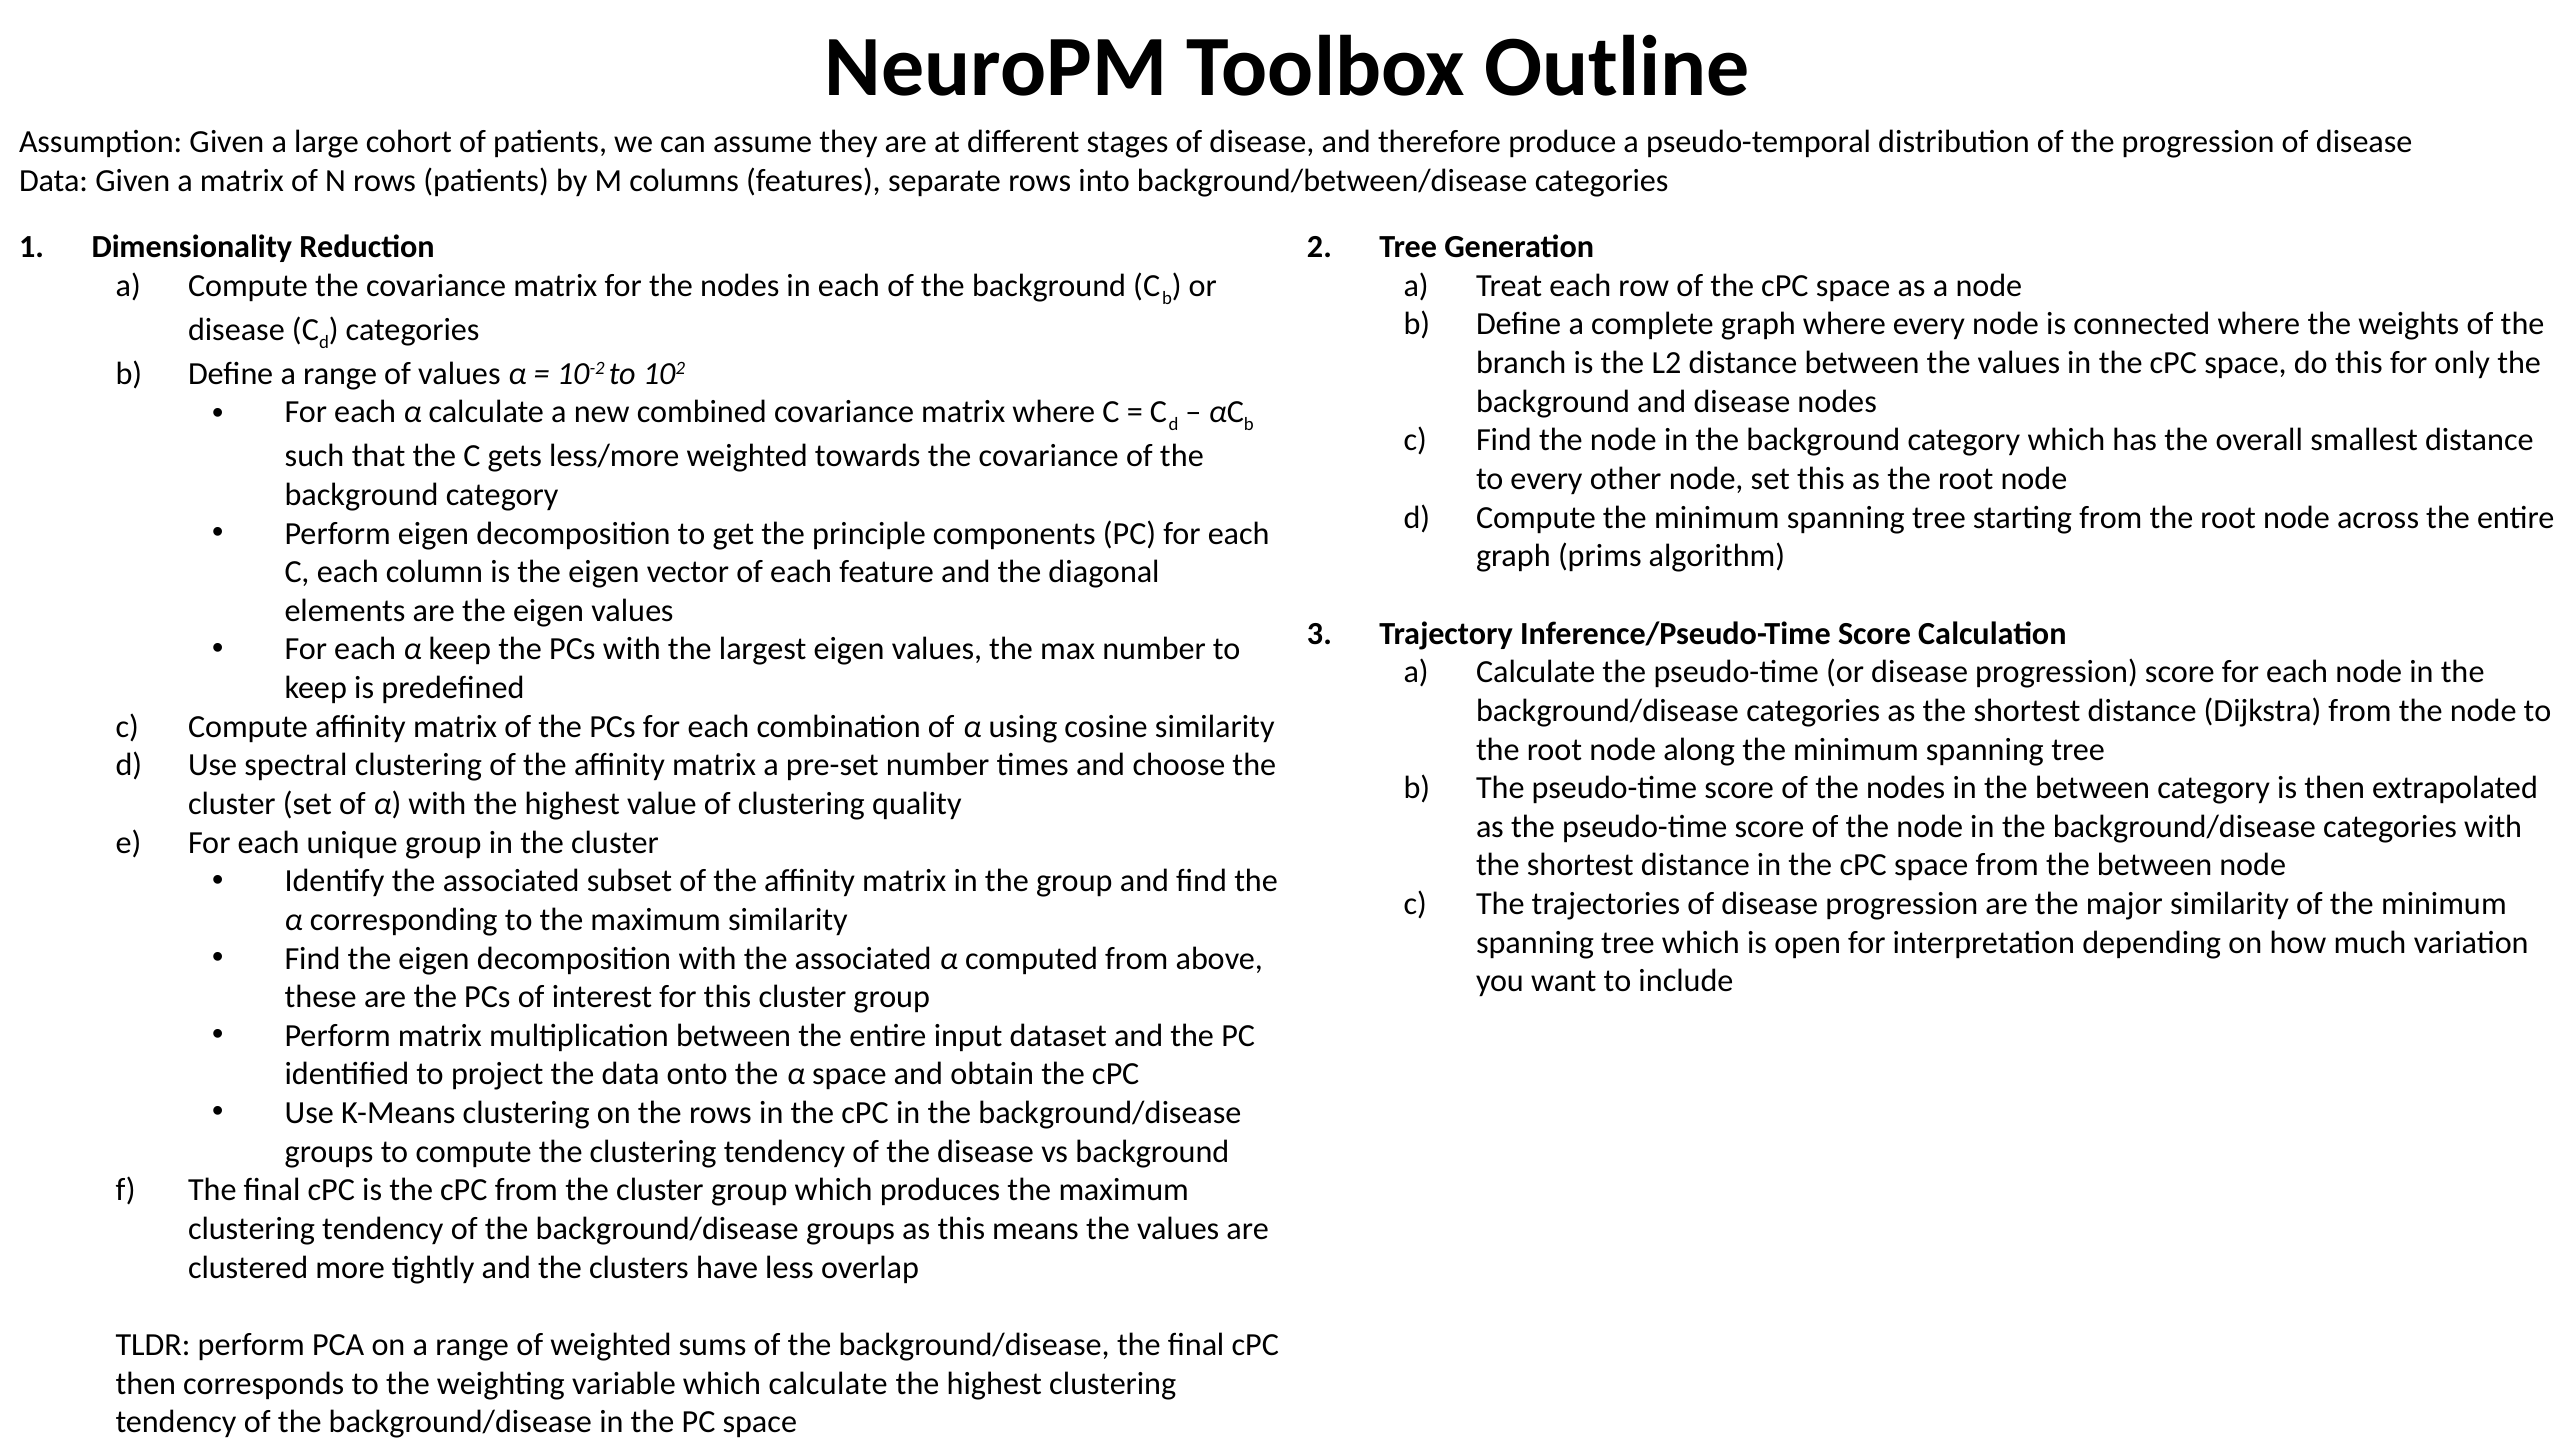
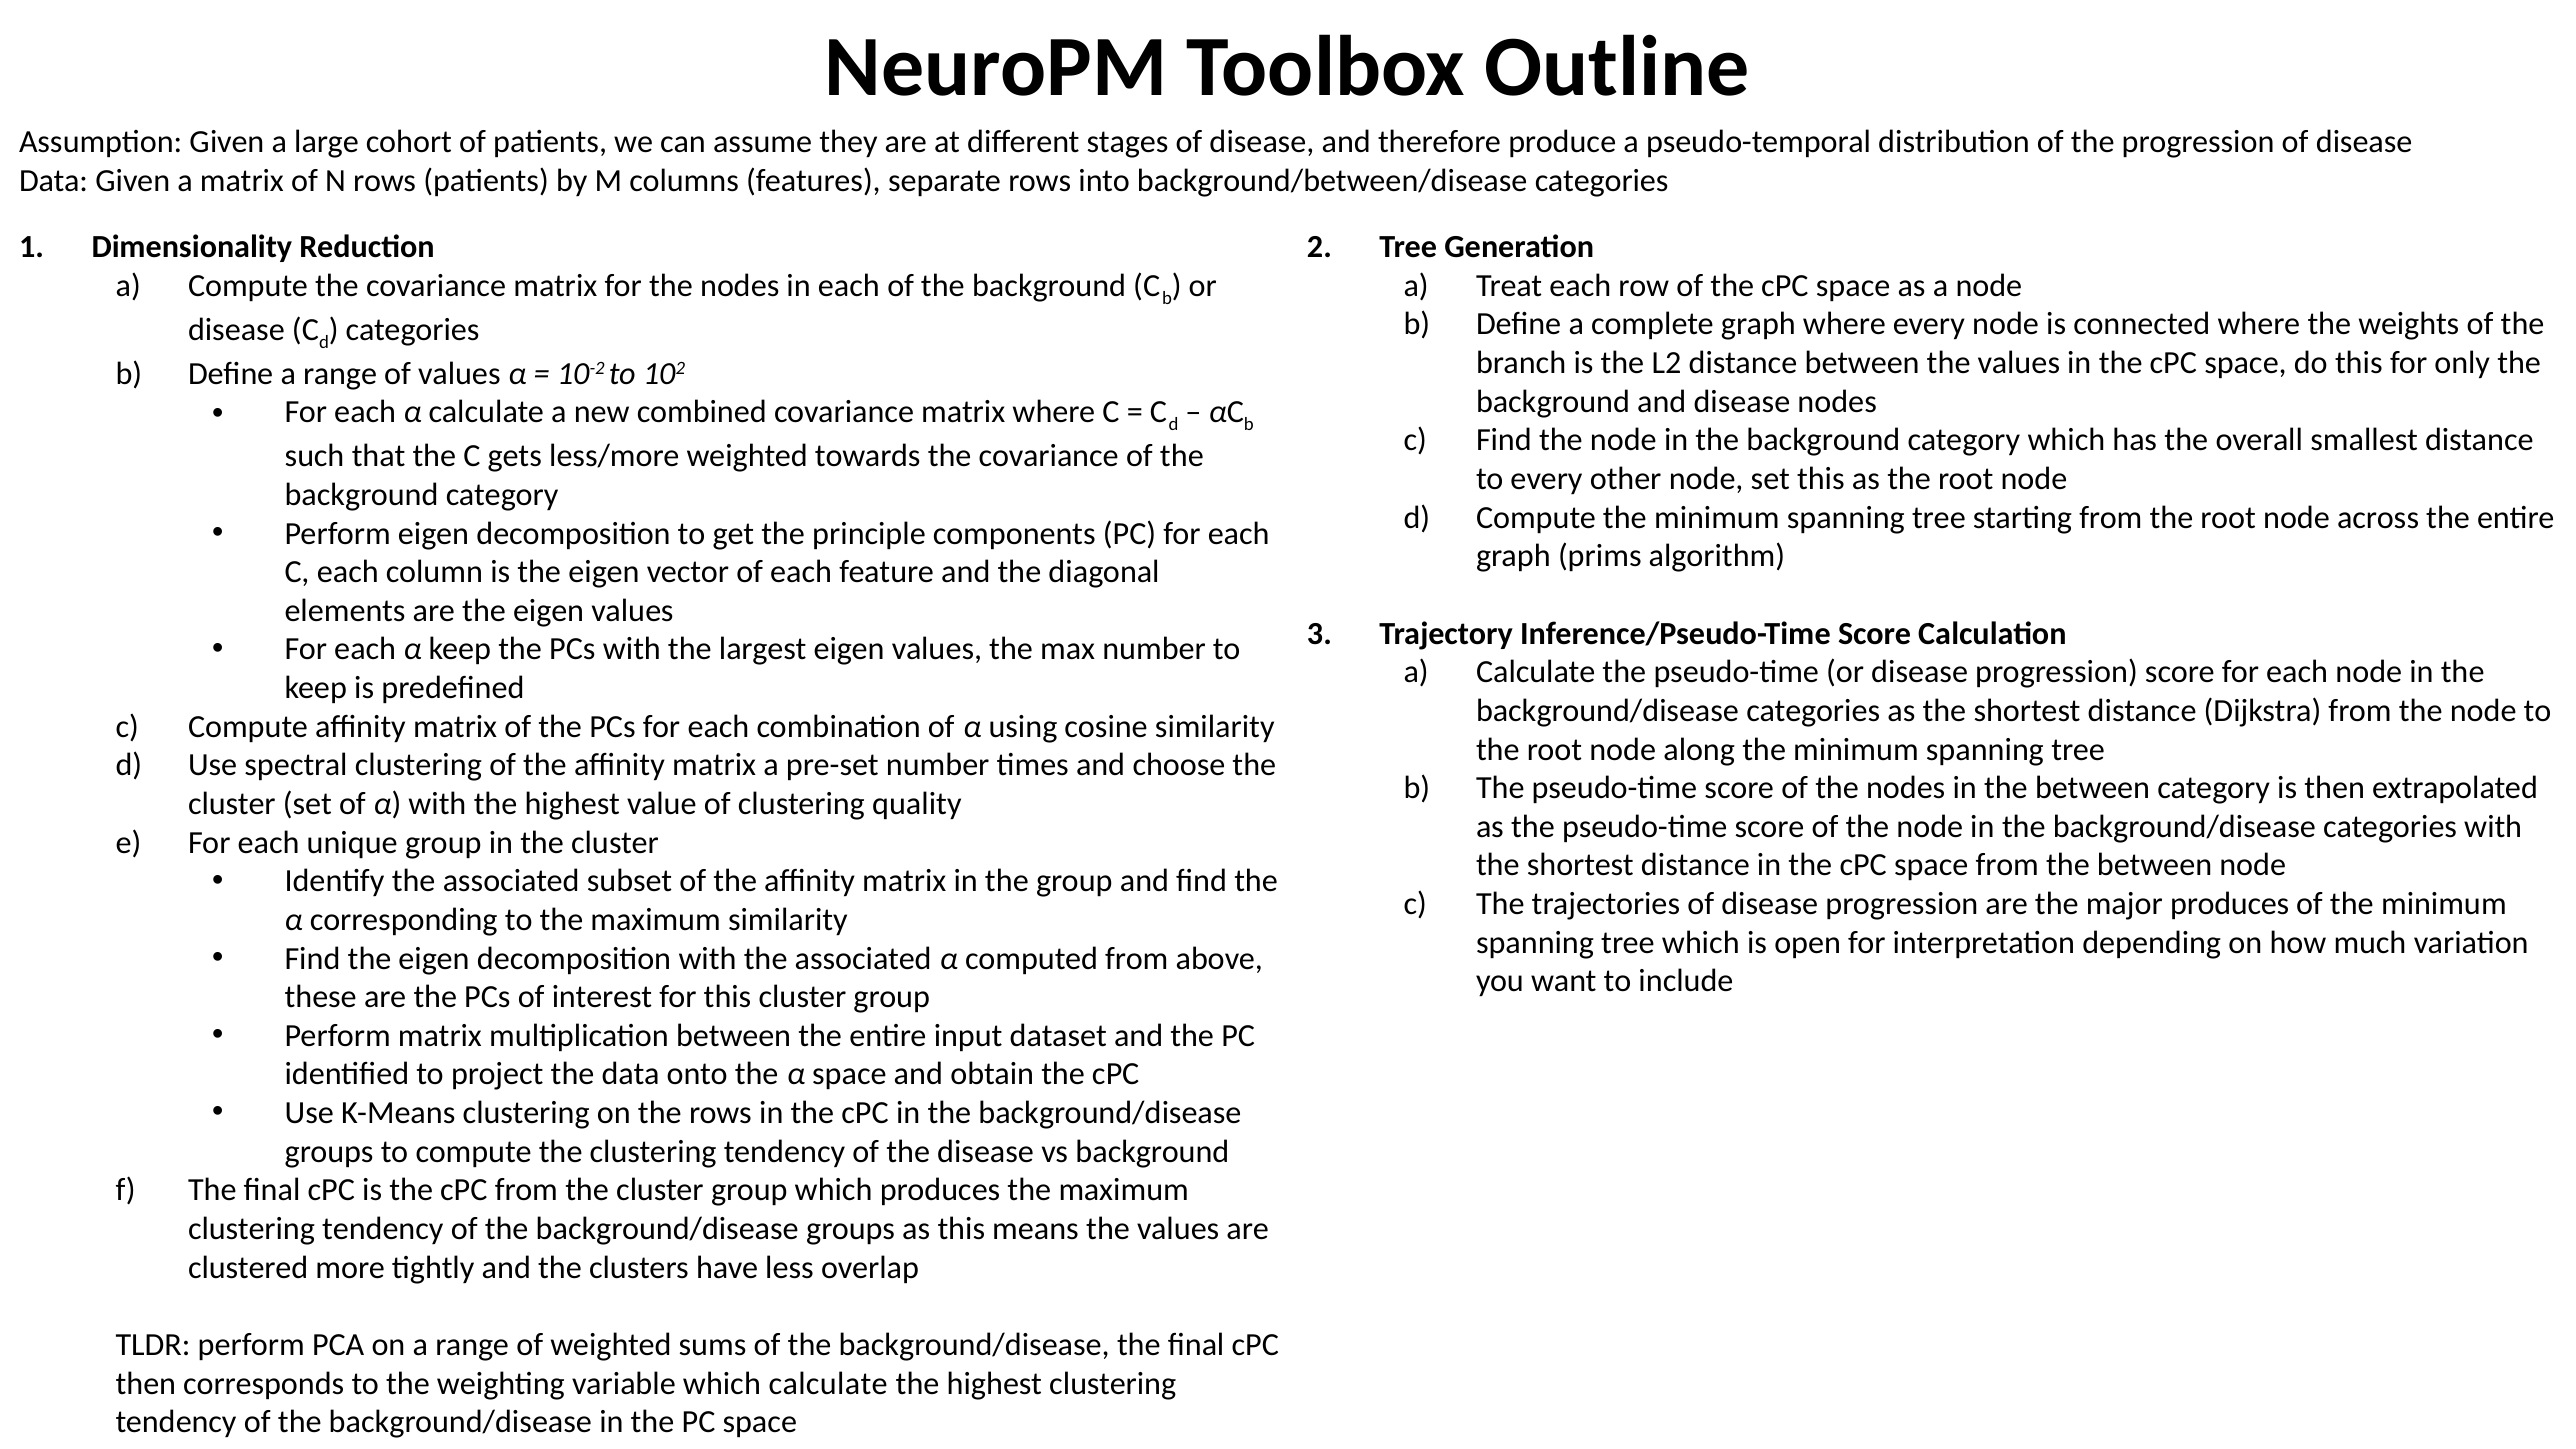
major similarity: similarity -> produces (2230, 904)
